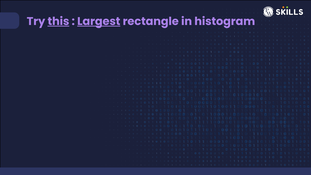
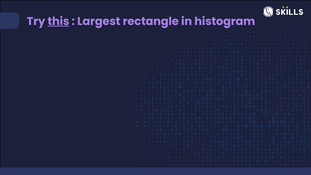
Largest underline: present -> none (99, 21)
